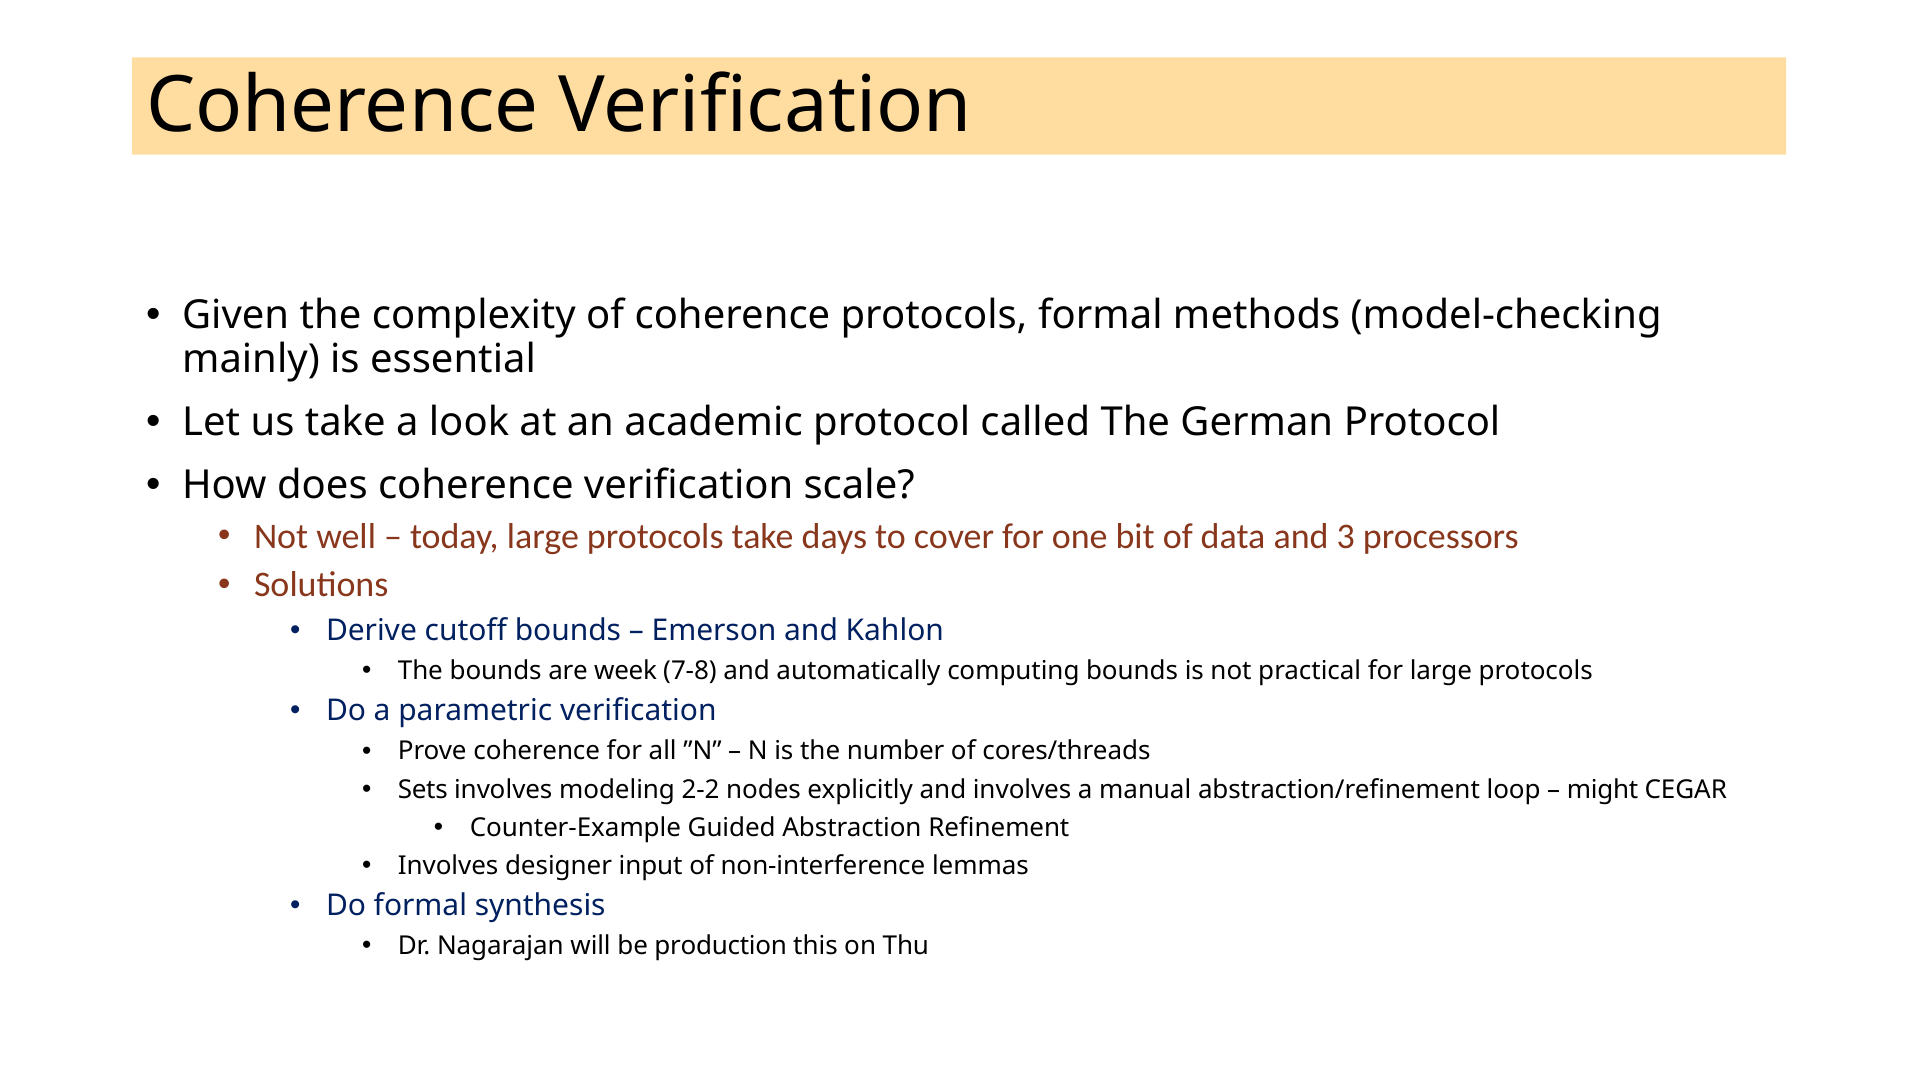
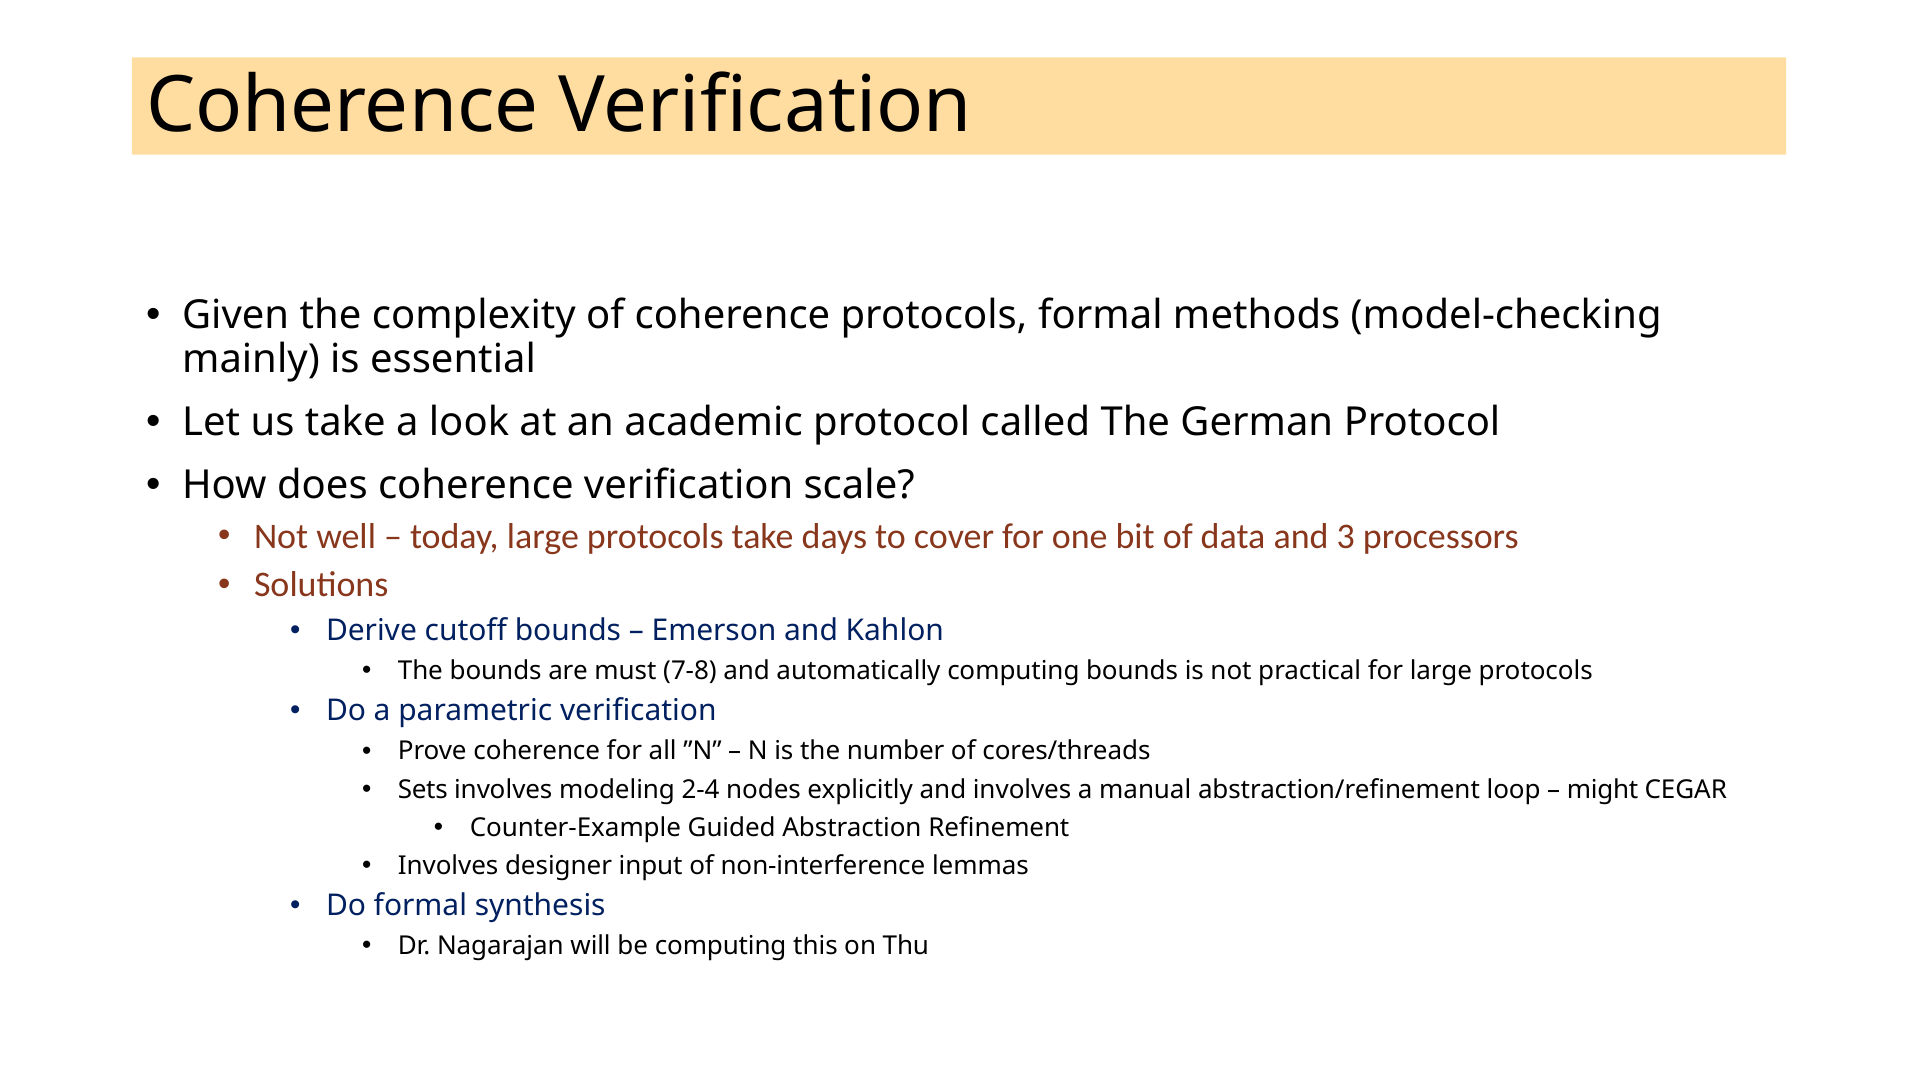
week: week -> must (625, 671)
2-2: 2-2 -> 2-4 (701, 789)
be production: production -> computing (721, 946)
